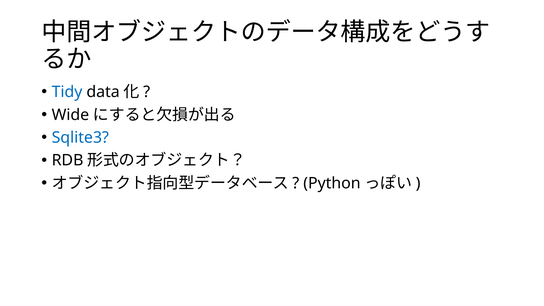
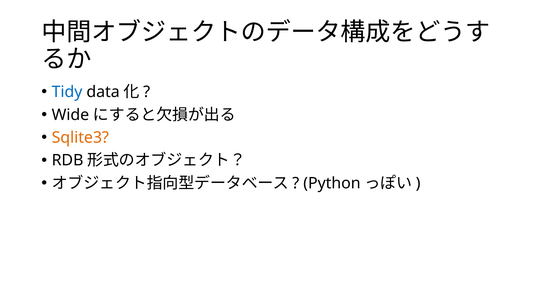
Sqlite3 colour: blue -> orange (80, 138)
